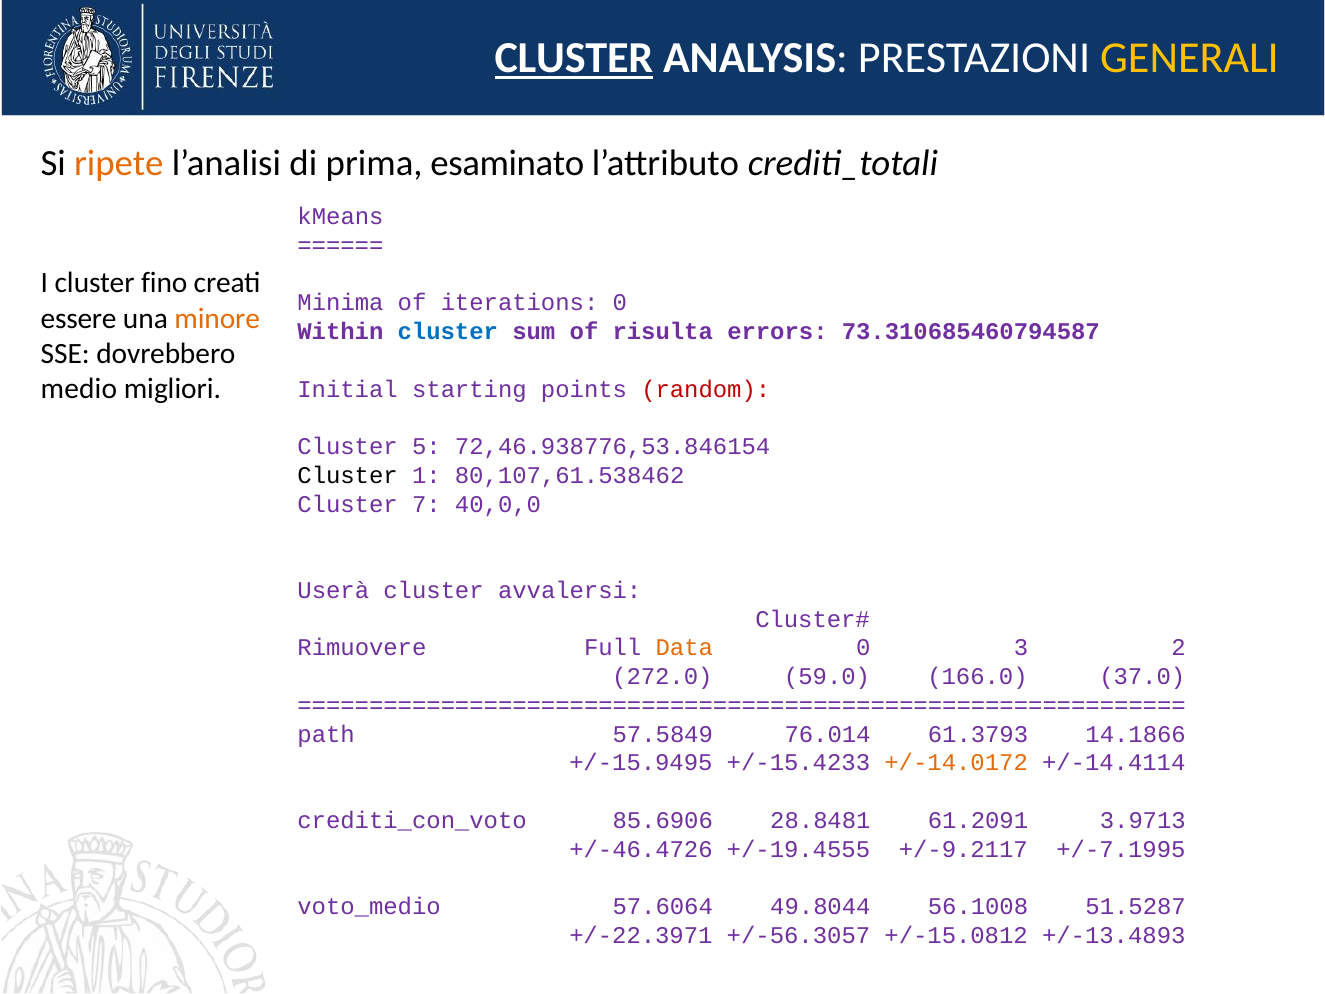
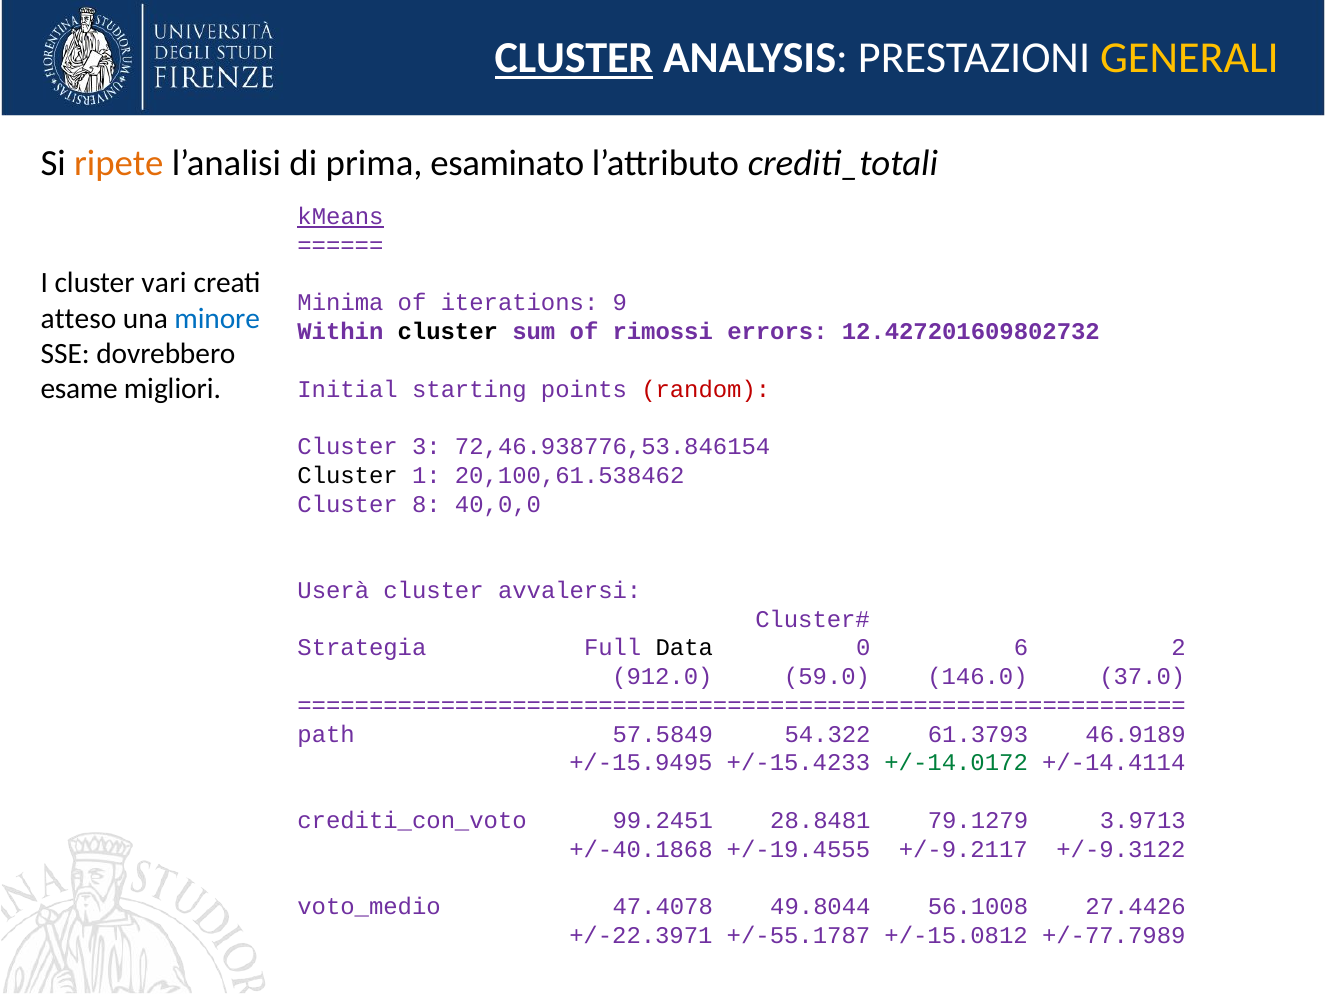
kMeans underline: none -> present (341, 217)
fino: fino -> vari (164, 283)
iterations 0: 0 -> 9 (620, 303)
essere: essere -> atteso (78, 318)
minore colour: orange -> blue (217, 318)
cluster colour: blue -> black (448, 332)
risulta: risulta -> rimossi (663, 332)
73.310685460794587: 73.310685460794587 -> 12.427201609802732 (971, 332)
medio: medio -> esame (79, 389)
5: 5 -> 3 (426, 447)
80,107,61.538462: 80,107,61.538462 -> 20,100,61.538462 (570, 475)
7: 7 -> 8 (426, 504)
Rimuovere: Rimuovere -> Strategia (362, 648)
Data colour: orange -> black (684, 648)
3: 3 -> 6 (1021, 648)
272.0: 272.0 -> 912.0 (662, 677)
166.0: 166.0 -> 146.0 (977, 677)
76.014: 76.014 -> 54.322 (828, 734)
14.1866: 14.1866 -> 46.9189 (1136, 734)
+/-14.0172 colour: orange -> green (956, 763)
85.6906: 85.6906 -> 99.2451 (663, 820)
61.2091: 61.2091 -> 79.1279 (978, 820)
+/-46.4726: +/-46.4726 -> +/-40.1868 (641, 849)
+/-7.1995: +/-7.1995 -> +/-9.3122 (1121, 849)
57.6064: 57.6064 -> 47.4078 (663, 907)
51.5287: 51.5287 -> 27.4426 (1136, 907)
+/-56.3057: +/-56.3057 -> +/-55.1787 (798, 935)
+/-13.4893: +/-13.4893 -> +/-77.7989 (1114, 935)
